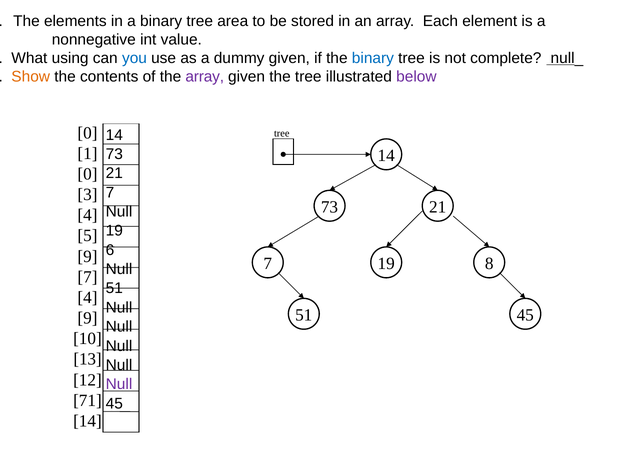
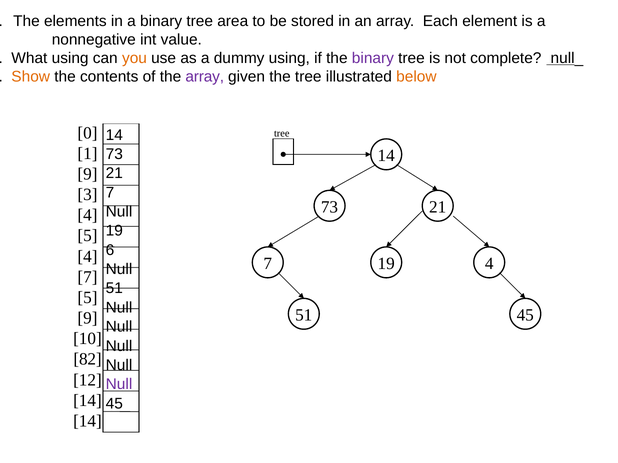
you colour: blue -> orange (134, 58)
dummy given: given -> using (289, 58)
binary colour: blue -> purple (373, 58)
below colour: purple -> orange (416, 77)
0: 0 -> 9 (88, 174)
9: 9 -> 4 (88, 257)
19 8: 8 -> 4 (489, 264)
4: 4 -> 5 (88, 298)
13: 13 -> 82 (88, 360)
71: 71 -> 14 (87, 401)
